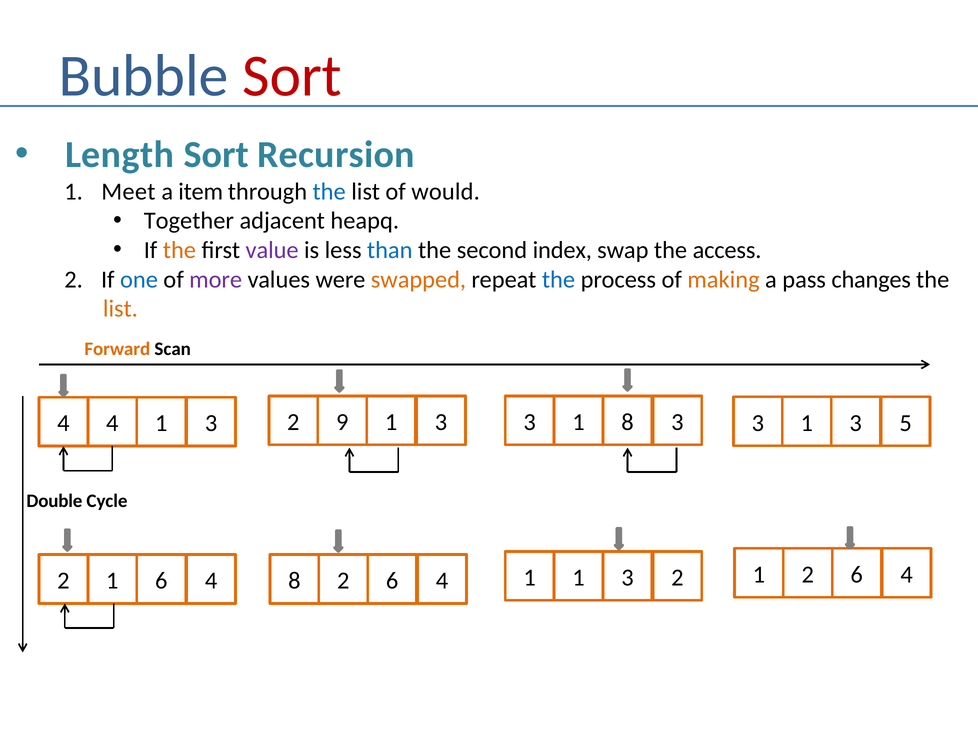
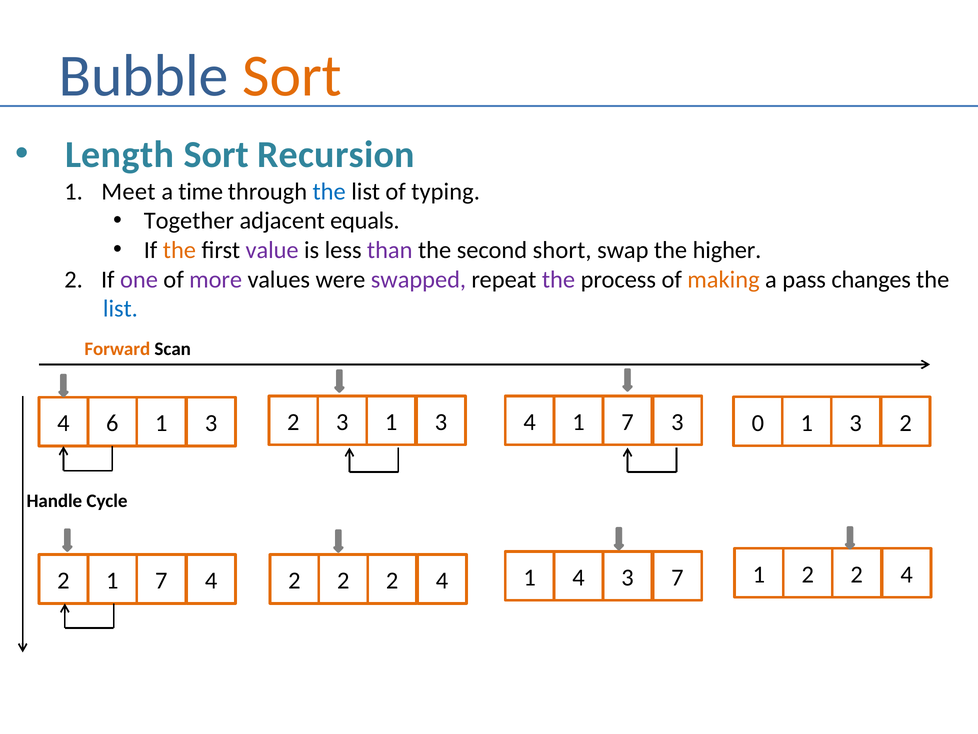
Sort colour: red -> orange (292, 76)
item: item -> time (201, 191)
would: would -> typing (446, 191)
heapq: heapq -> equals (365, 221)
than colour: blue -> purple (390, 250)
index: index -> short (562, 250)
access: access -> higher (727, 250)
one colour: blue -> purple (139, 279)
swapped colour: orange -> purple (418, 279)
the colour: blue -> purple (559, 279)
list colour: orange -> blue (120, 309)
2 9: 9 -> 3 (342, 422)
1 3 3: 3 -> 4 (530, 422)
8: 8 -> 7 (627, 422)
3: 3 -> 0 (758, 423)
3 5: 5 -> 2 (906, 423)
4 4: 4 -> 6 (112, 423)
Double: Double -> Handle (54, 500)
1 1: 1 -> 4 (579, 577)
3 2: 2 -> 7 (677, 577)
1 2 6: 6 -> 2 (857, 574)
2 1 6: 6 -> 7 (161, 580)
4 8: 8 -> 2 (294, 580)
6: 6 -> 2 (392, 580)
